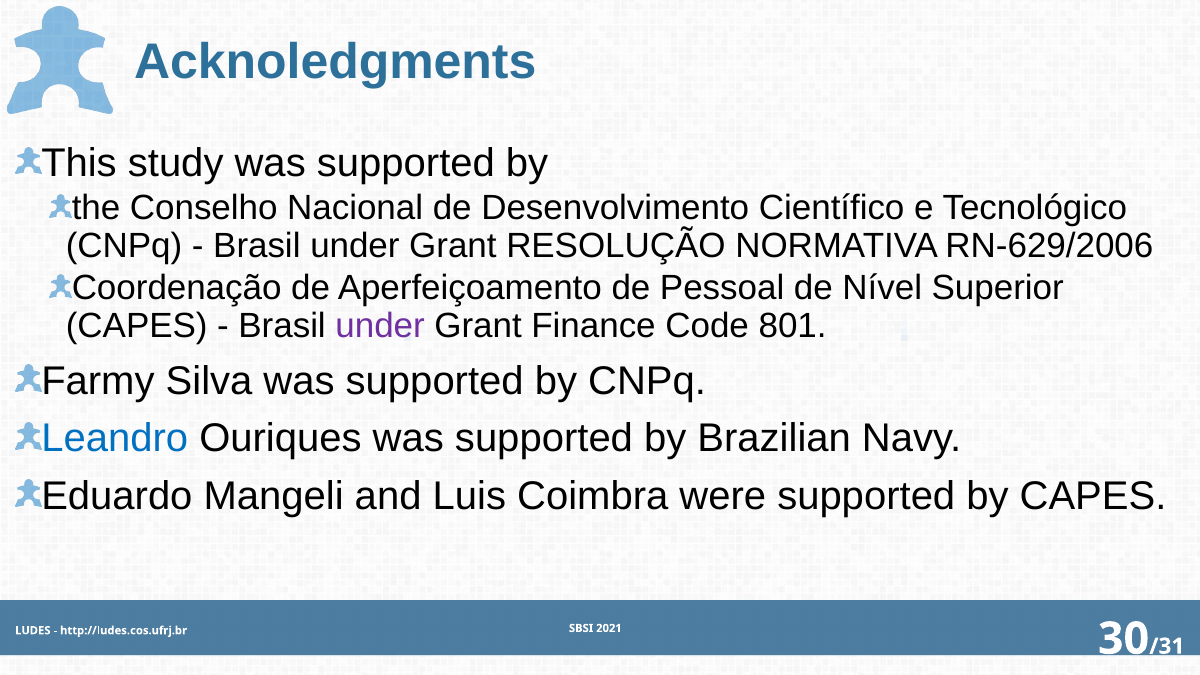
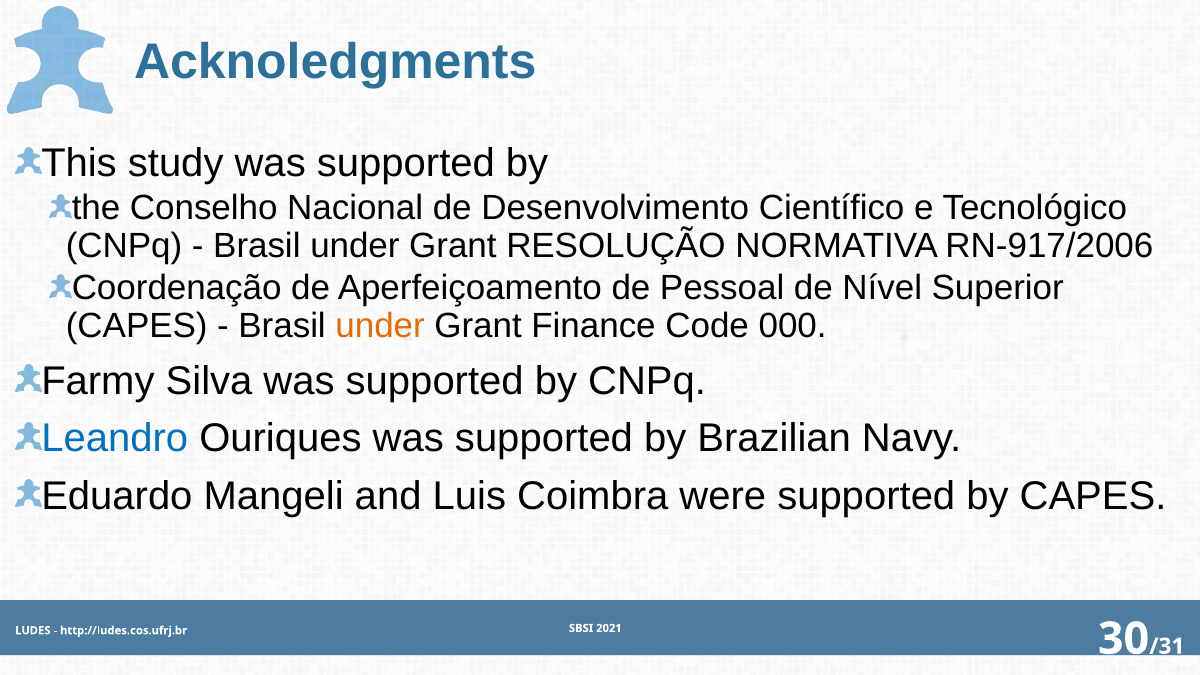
RN-629/2006: RN-629/2006 -> RN-917/2006 (1049, 246)
under colour: purple -> orange (380, 326)
801: 801 -> 000 (793, 326)
